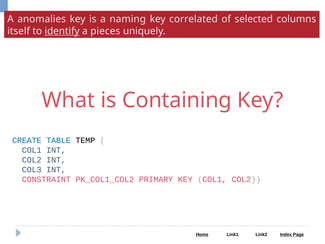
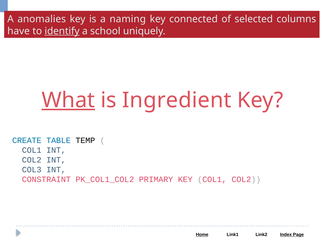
correlated: correlated -> connected (193, 19)
itself: itself -> have (19, 31)
pieces: pieces -> school (105, 31)
What underline: none -> present (68, 100)
Containing: Containing -> Ingredient (177, 100)
